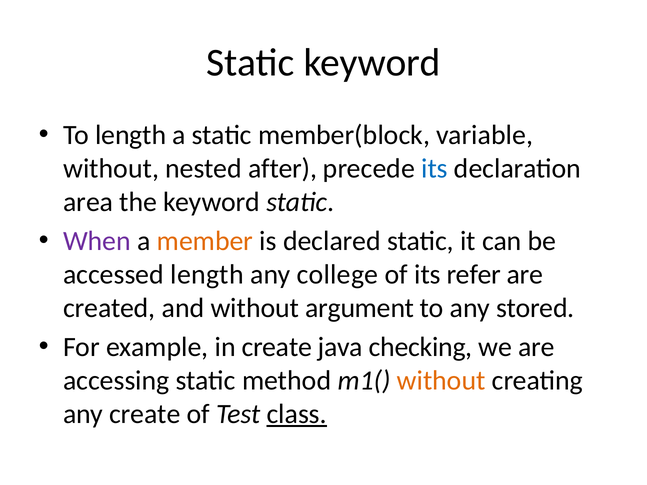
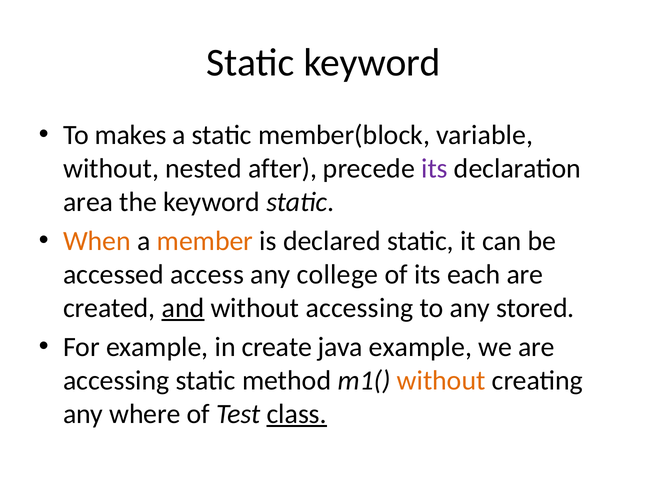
To length: length -> makes (131, 135)
its colour: blue -> purple (434, 169)
When colour: purple -> orange (97, 241)
accessed length: length -> access (207, 275)
refer: refer -> each (474, 275)
and underline: none -> present (183, 308)
without argument: argument -> accessing (360, 308)
java checking: checking -> example (420, 347)
any create: create -> where (145, 414)
